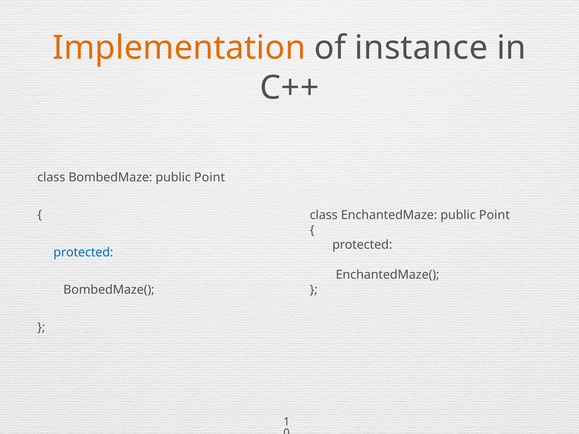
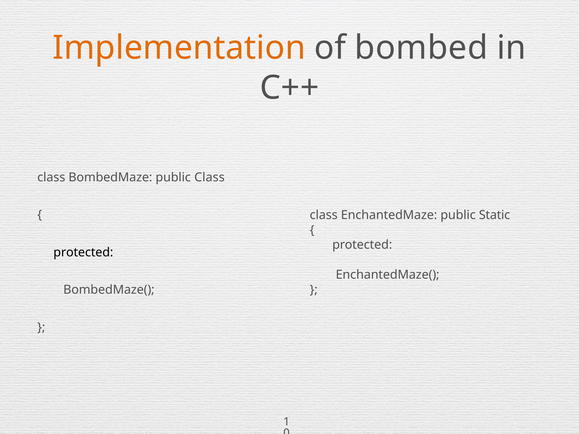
instance: instance -> bombed (421, 48)
BombedMaze public Point: Point -> Class (210, 177)
EnchantedMaze public Point: Point -> Static (495, 215)
protected colour: blue -> black (83, 252)
